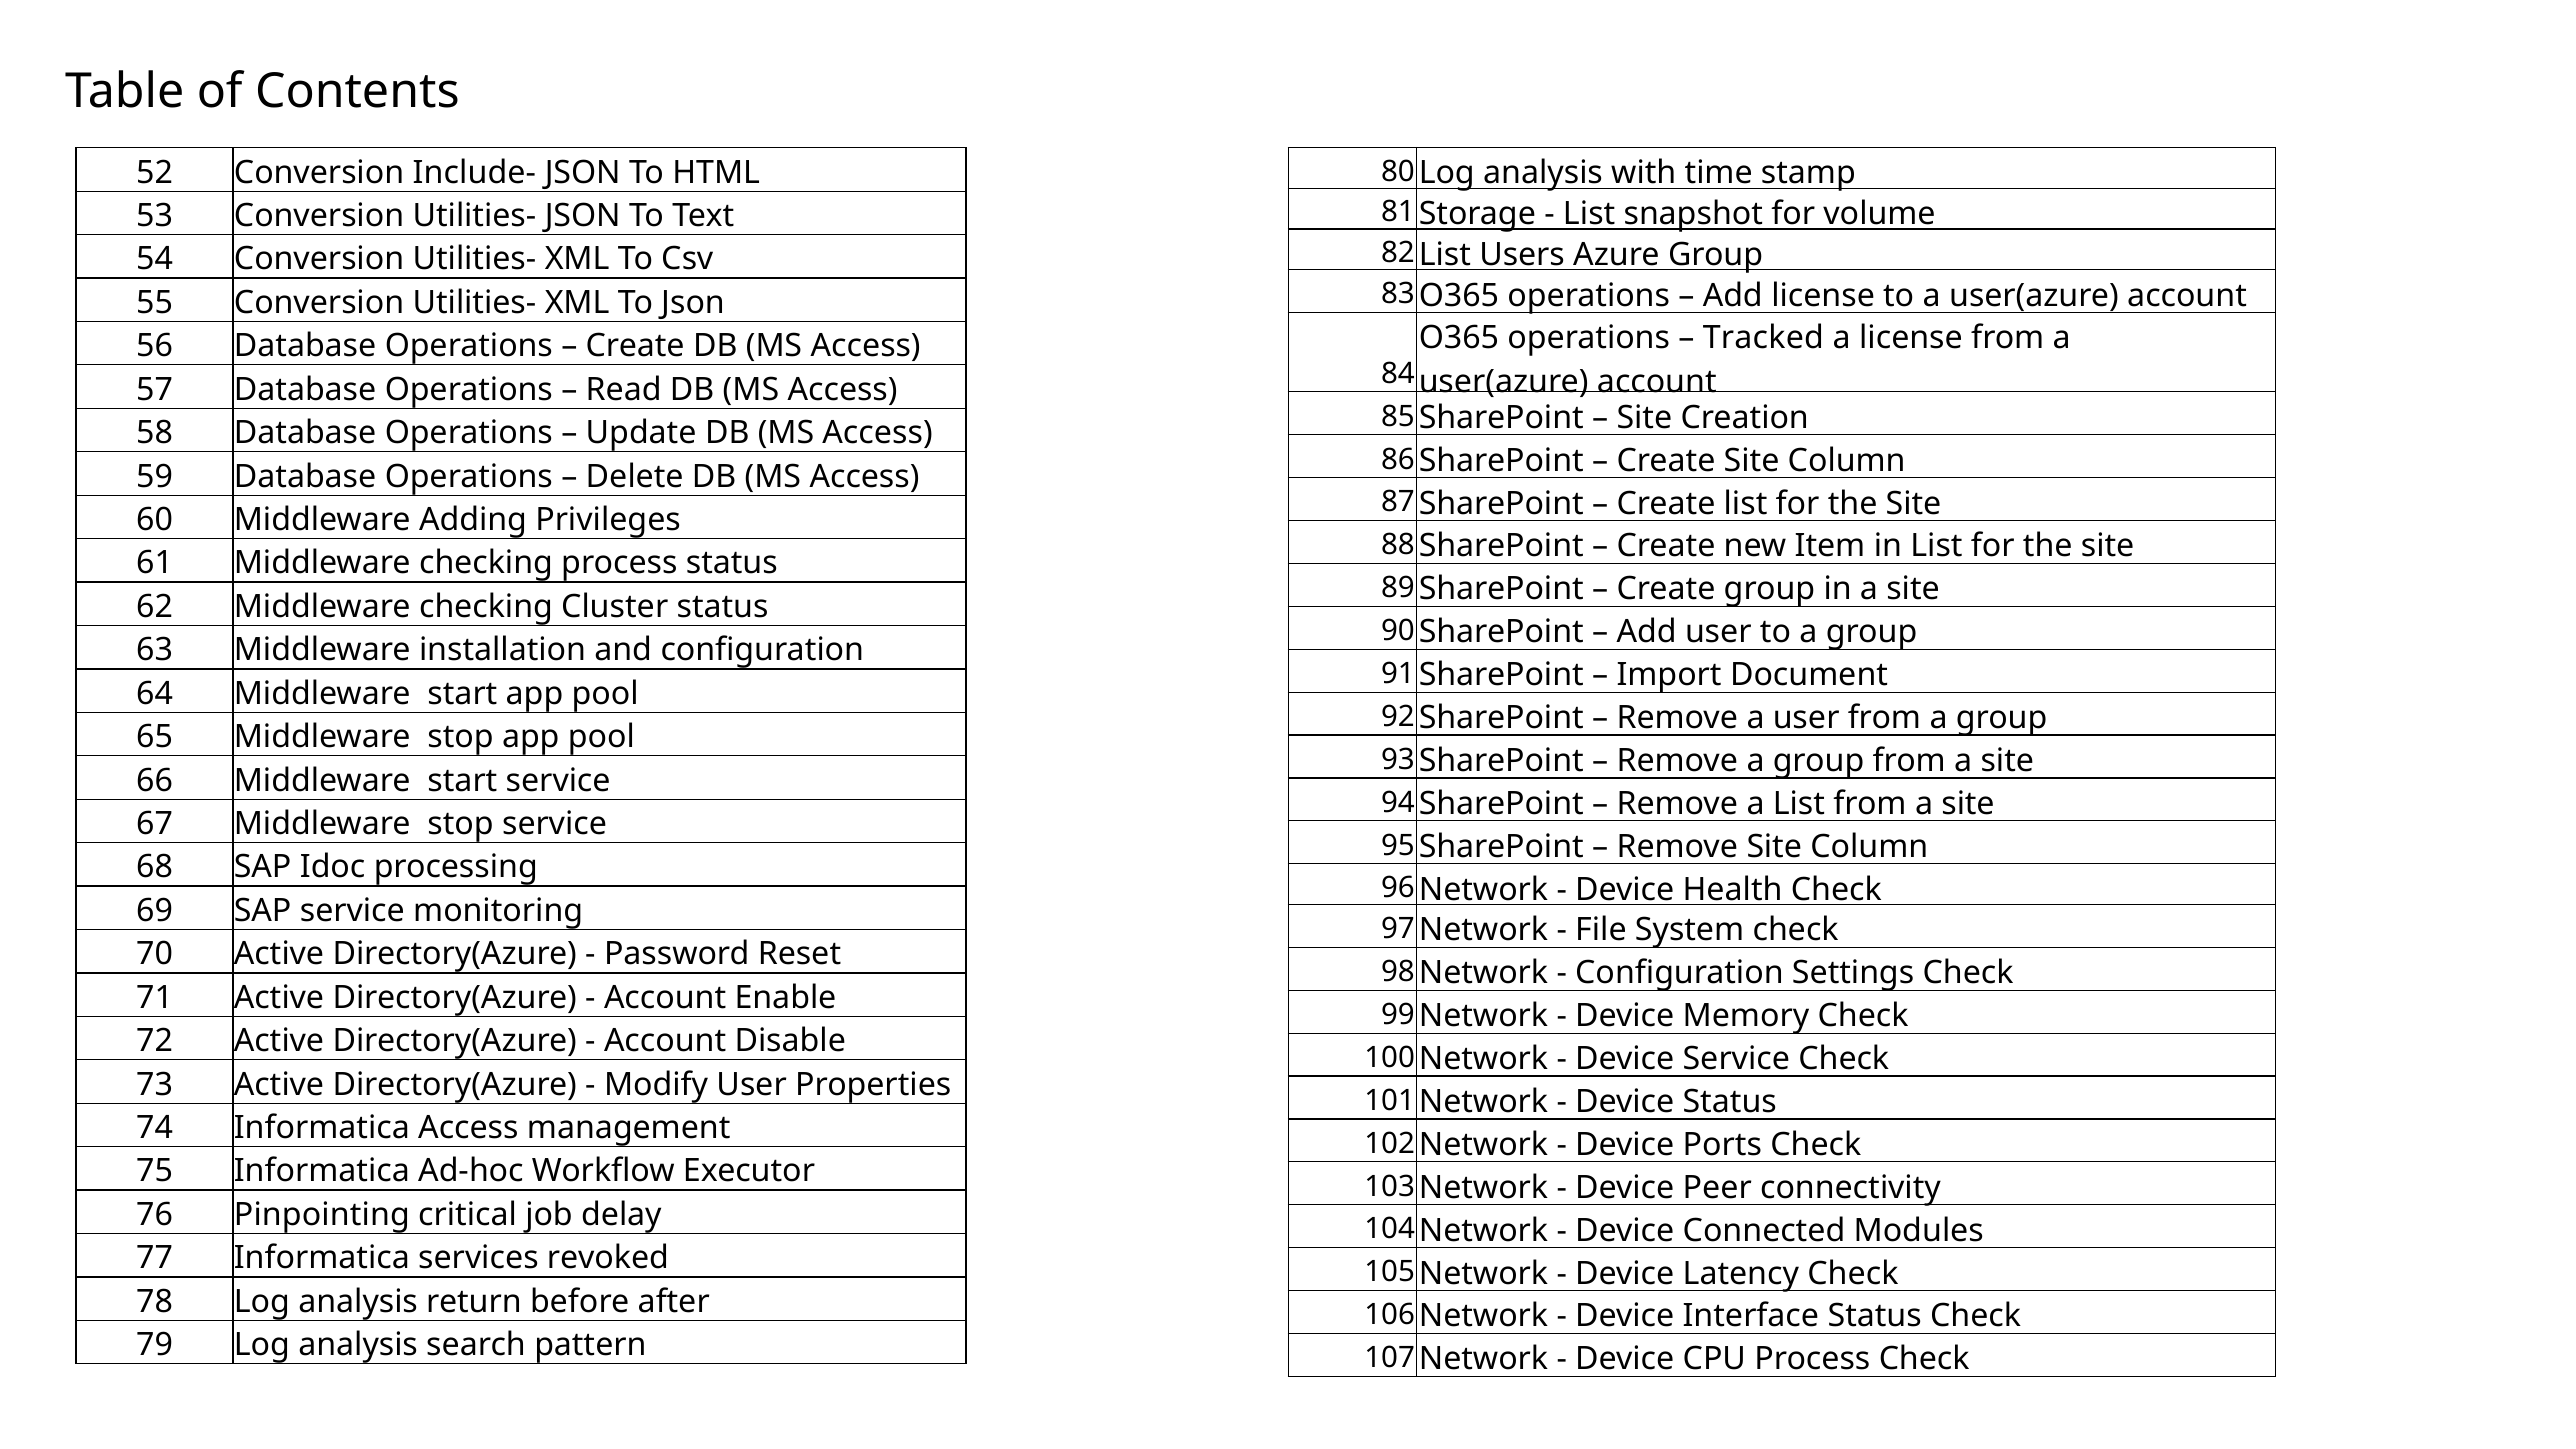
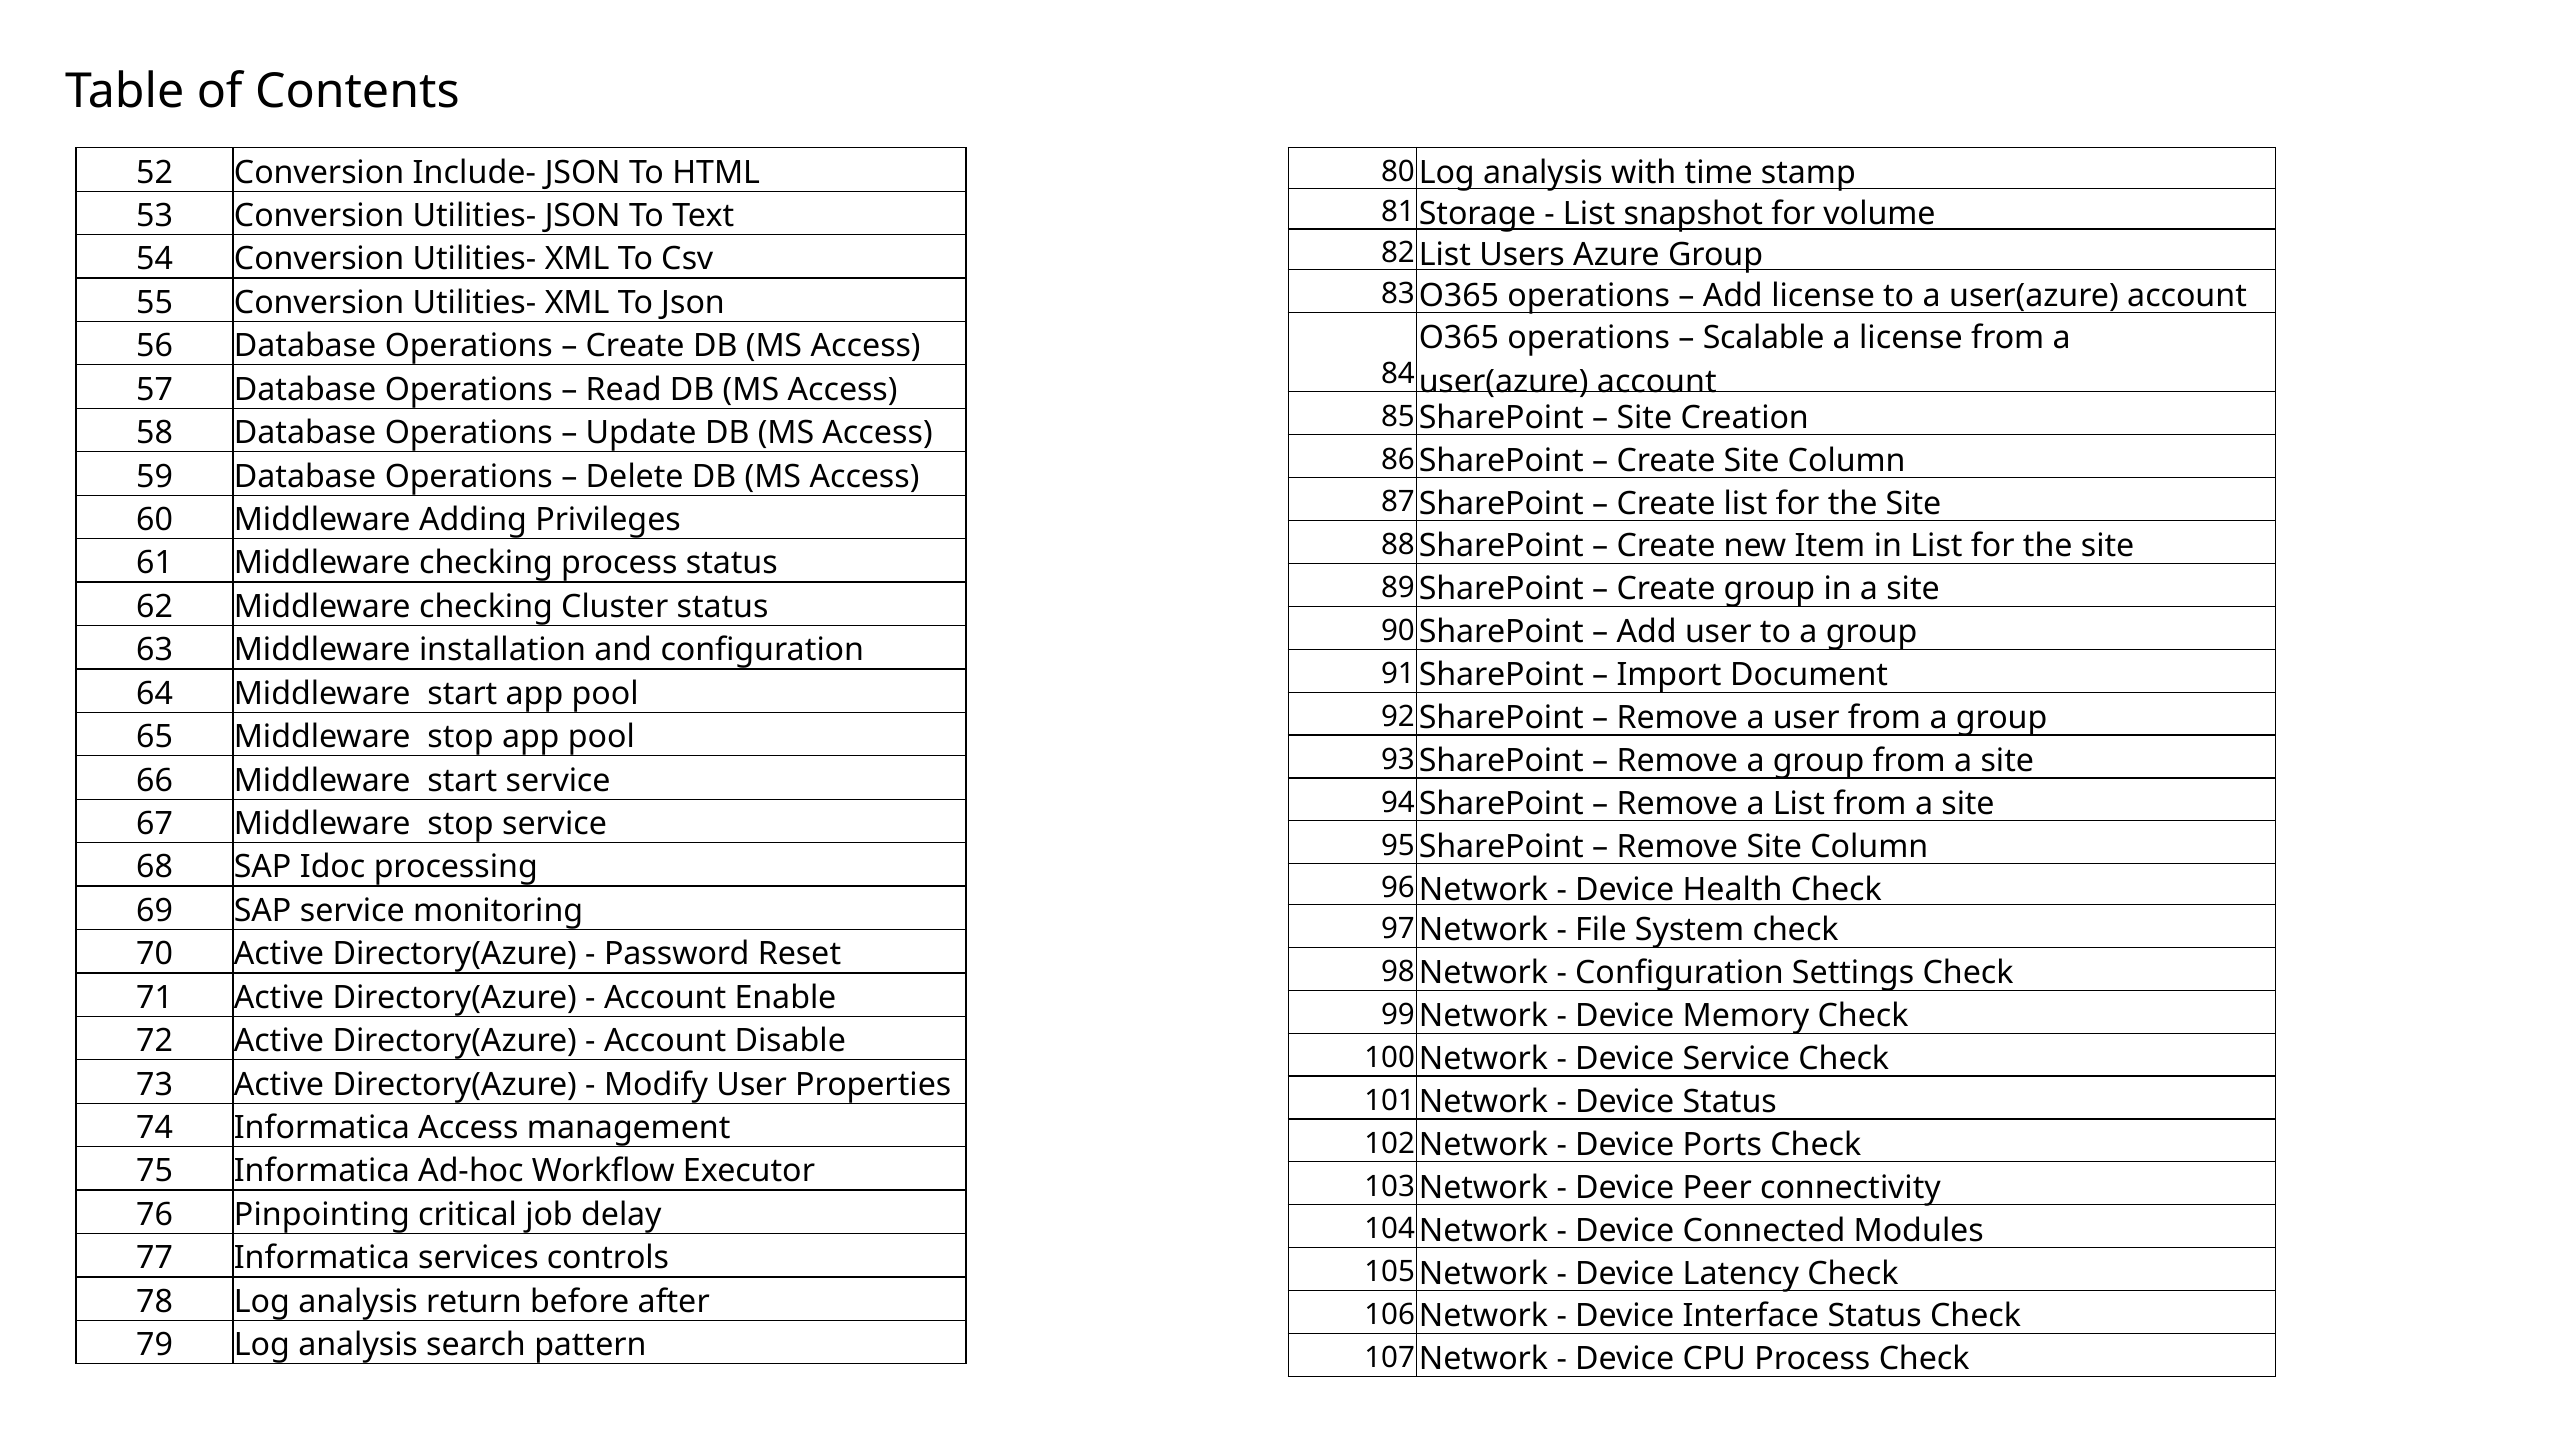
Tracked: Tracked -> Scalable (1764, 338)
revoked: revoked -> controls (608, 1258)
